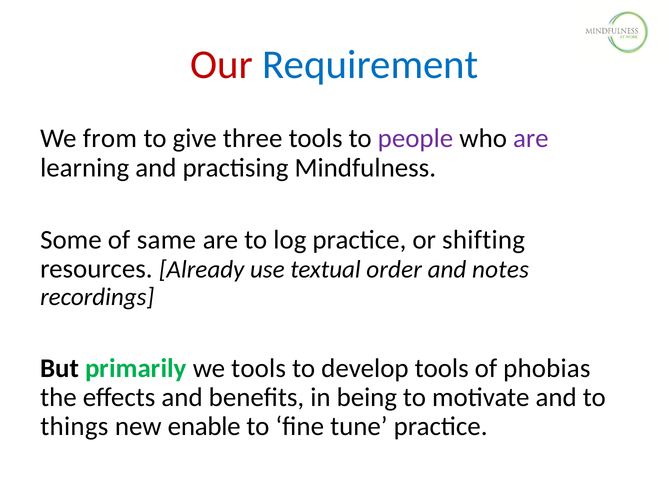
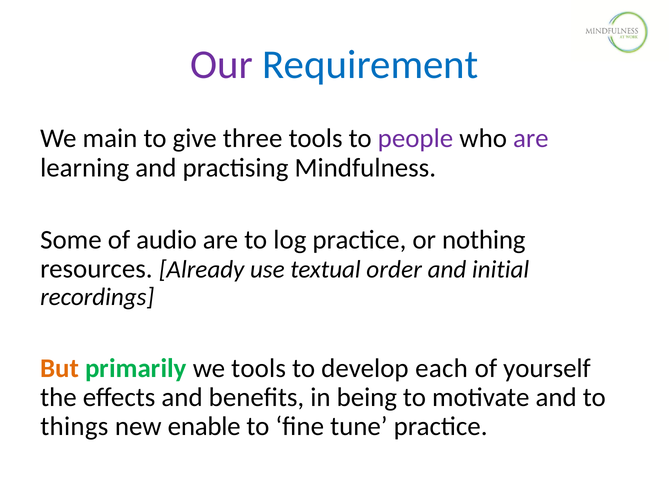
Our colour: red -> purple (222, 65)
from: from -> main (110, 138)
same: same -> audio (167, 240)
shifting: shifting -> nothing (484, 240)
notes: notes -> initial (501, 269)
But colour: black -> orange (60, 368)
develop tools: tools -> each (442, 368)
phobias: phobias -> yourself (547, 368)
